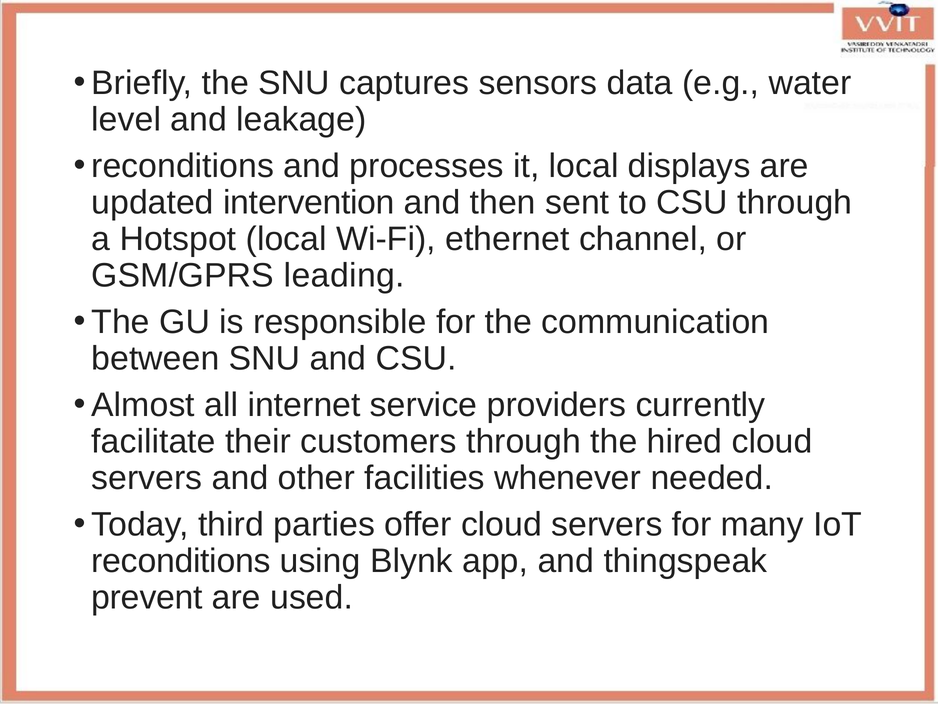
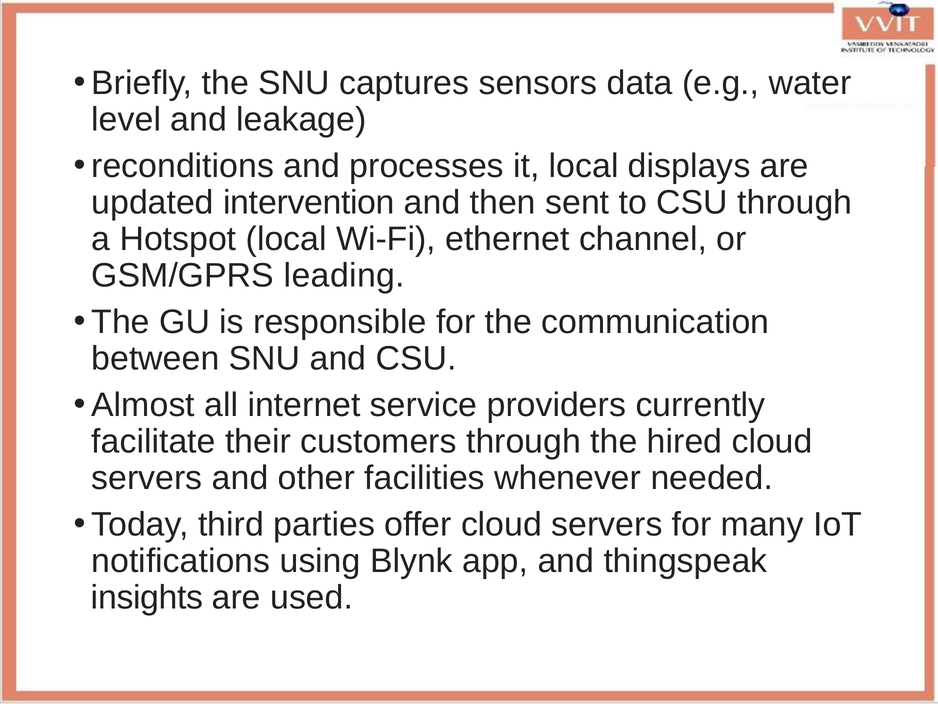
reconditions: reconditions -> notifications (181, 561)
prevent: prevent -> insights (147, 597)
